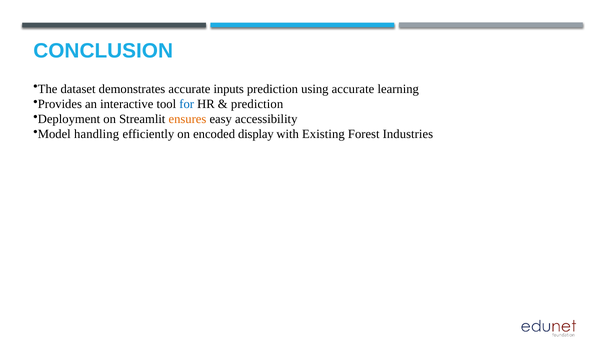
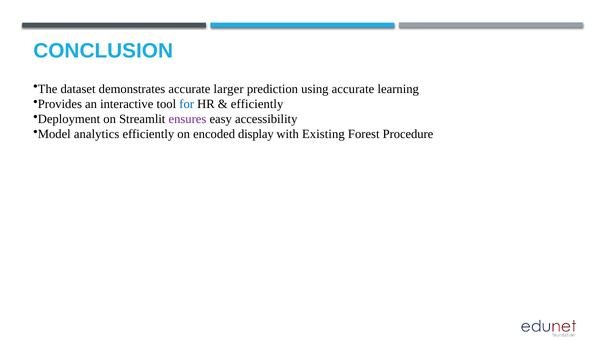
inputs: inputs -> larger (229, 89)
prediction: prediction -> efficiently (257, 104)
ensures colour: orange -> purple (187, 119)
handling: handling -> analytics (97, 134)
Industries: Industries -> Procedure (408, 134)
